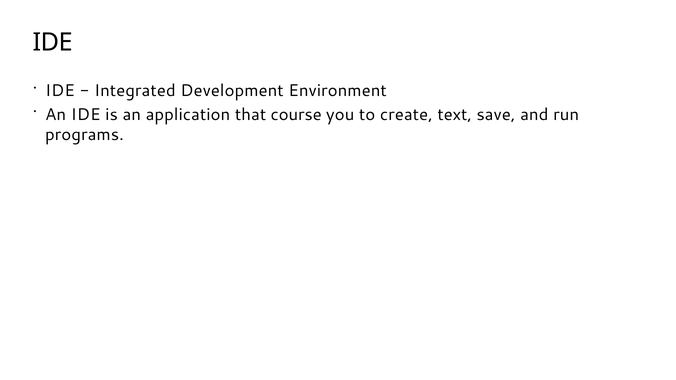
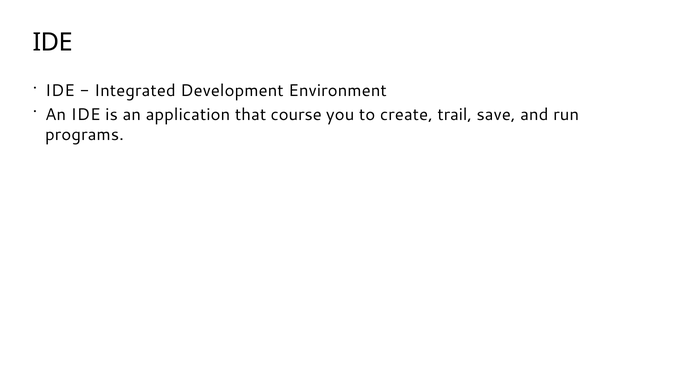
text: text -> trail (455, 115)
